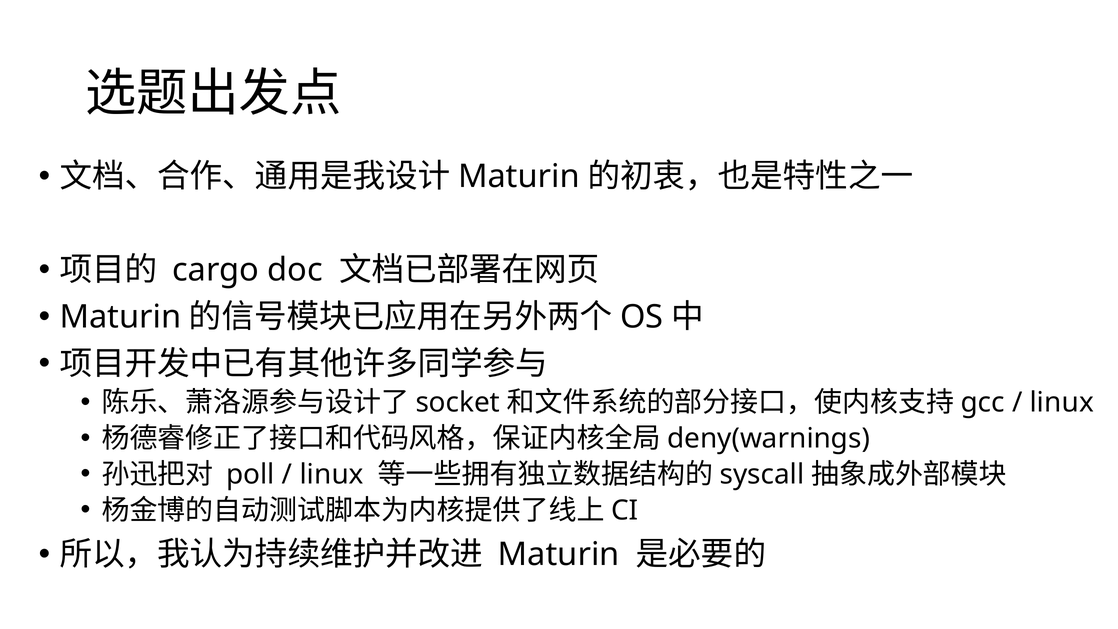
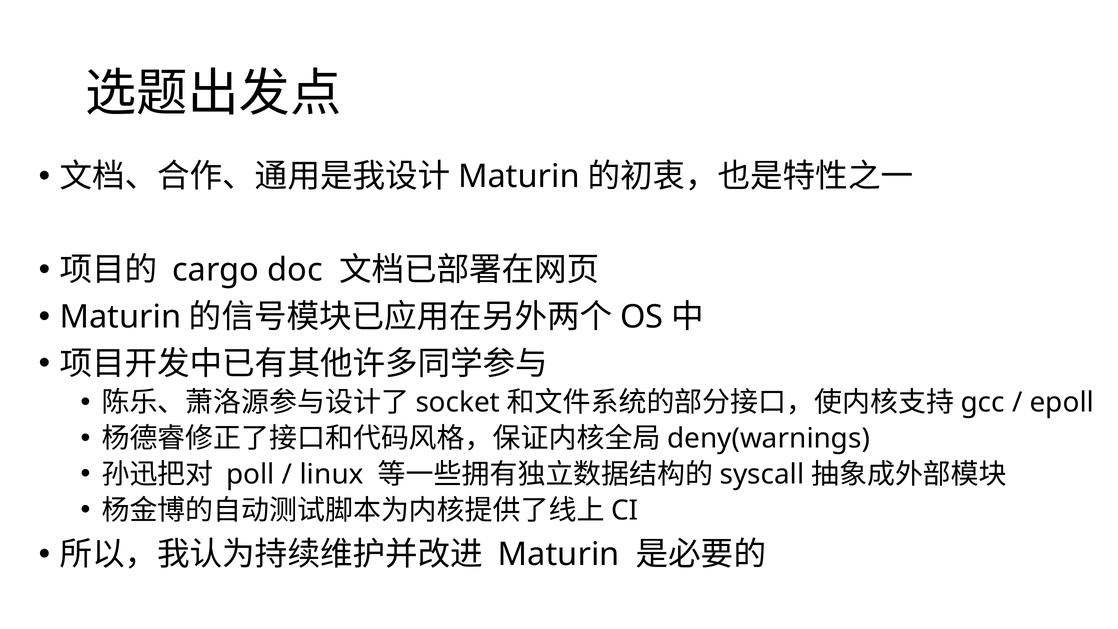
linux: linux -> epoll (1062, 402)
